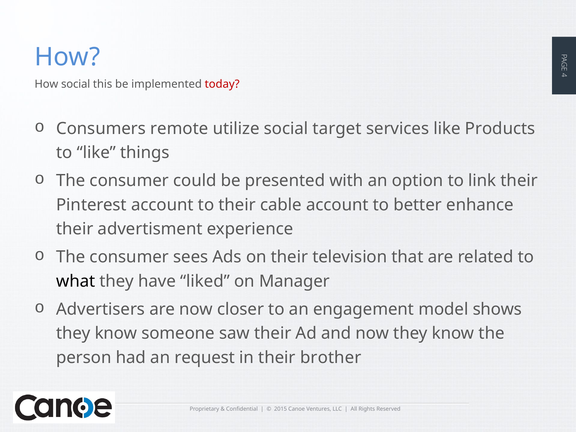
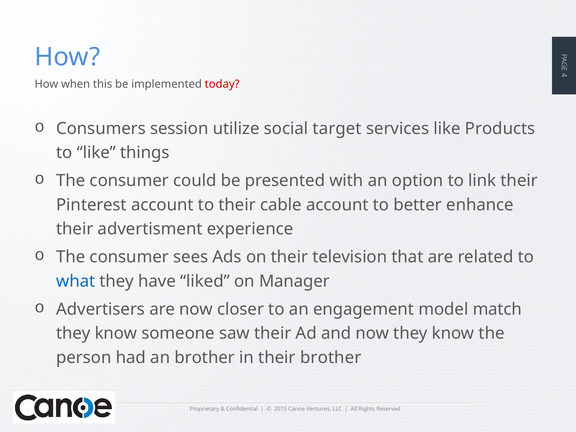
How social: social -> when (76, 84)
remote: remote -> session (179, 129)
what colour: black -> blue (76, 281)
shows: shows -> match (497, 309)
an request: request -> brother (205, 358)
